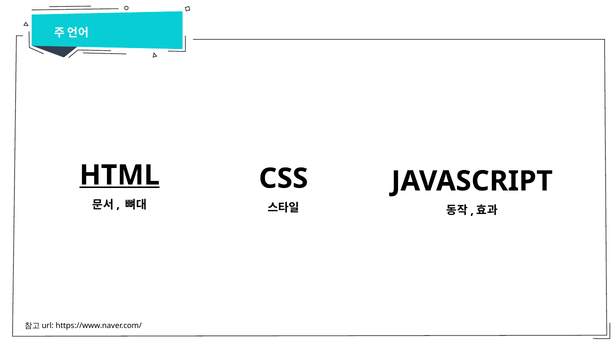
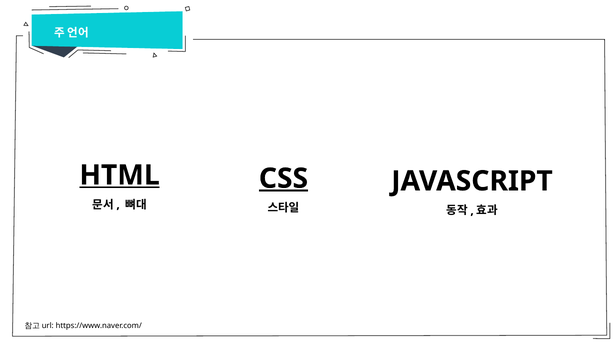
CSS underline: none -> present (283, 179)
